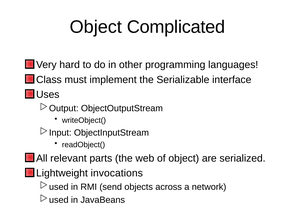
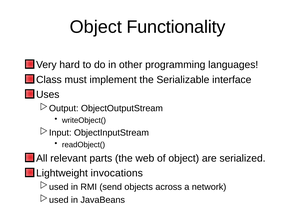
Complicated: Complicated -> Functionality (176, 27)
